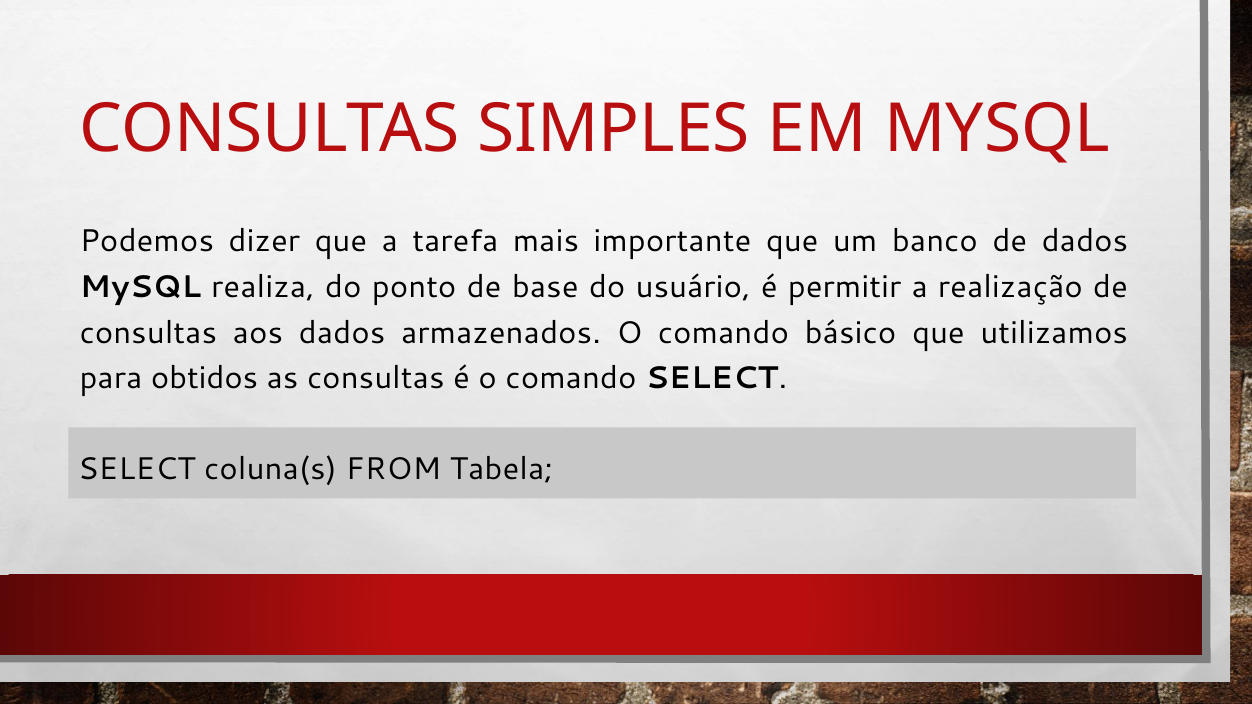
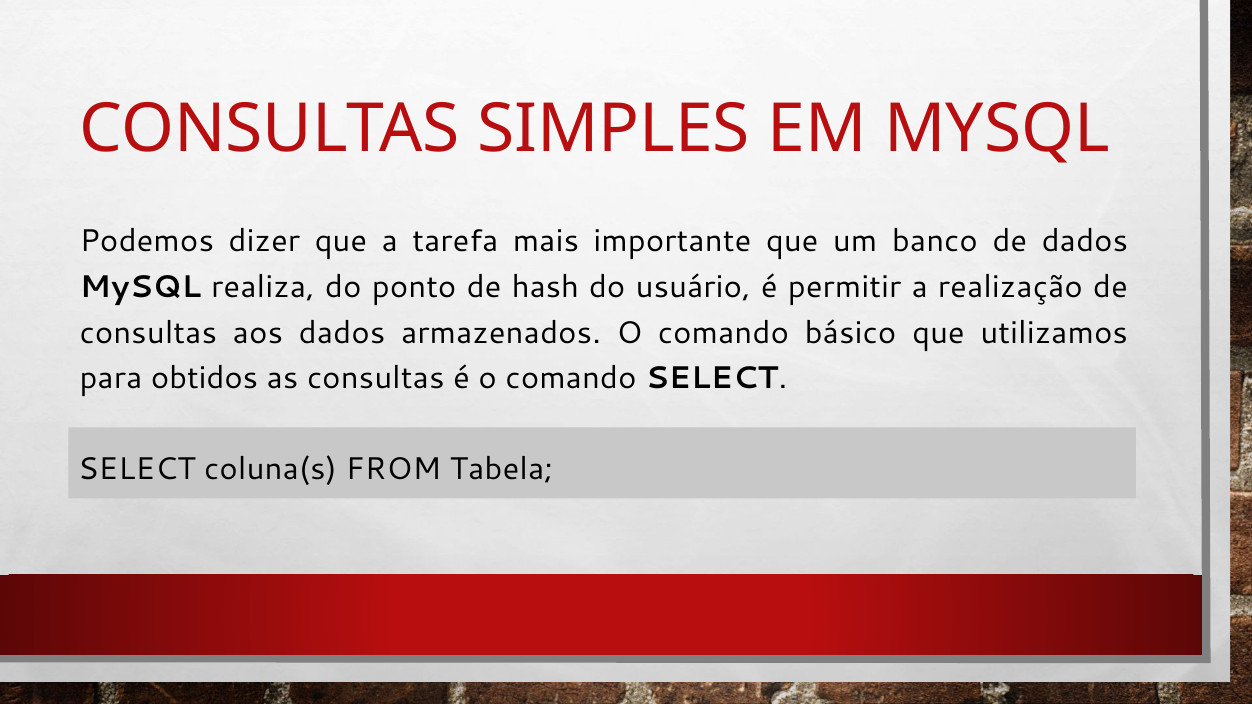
base: base -> hash (545, 287)
